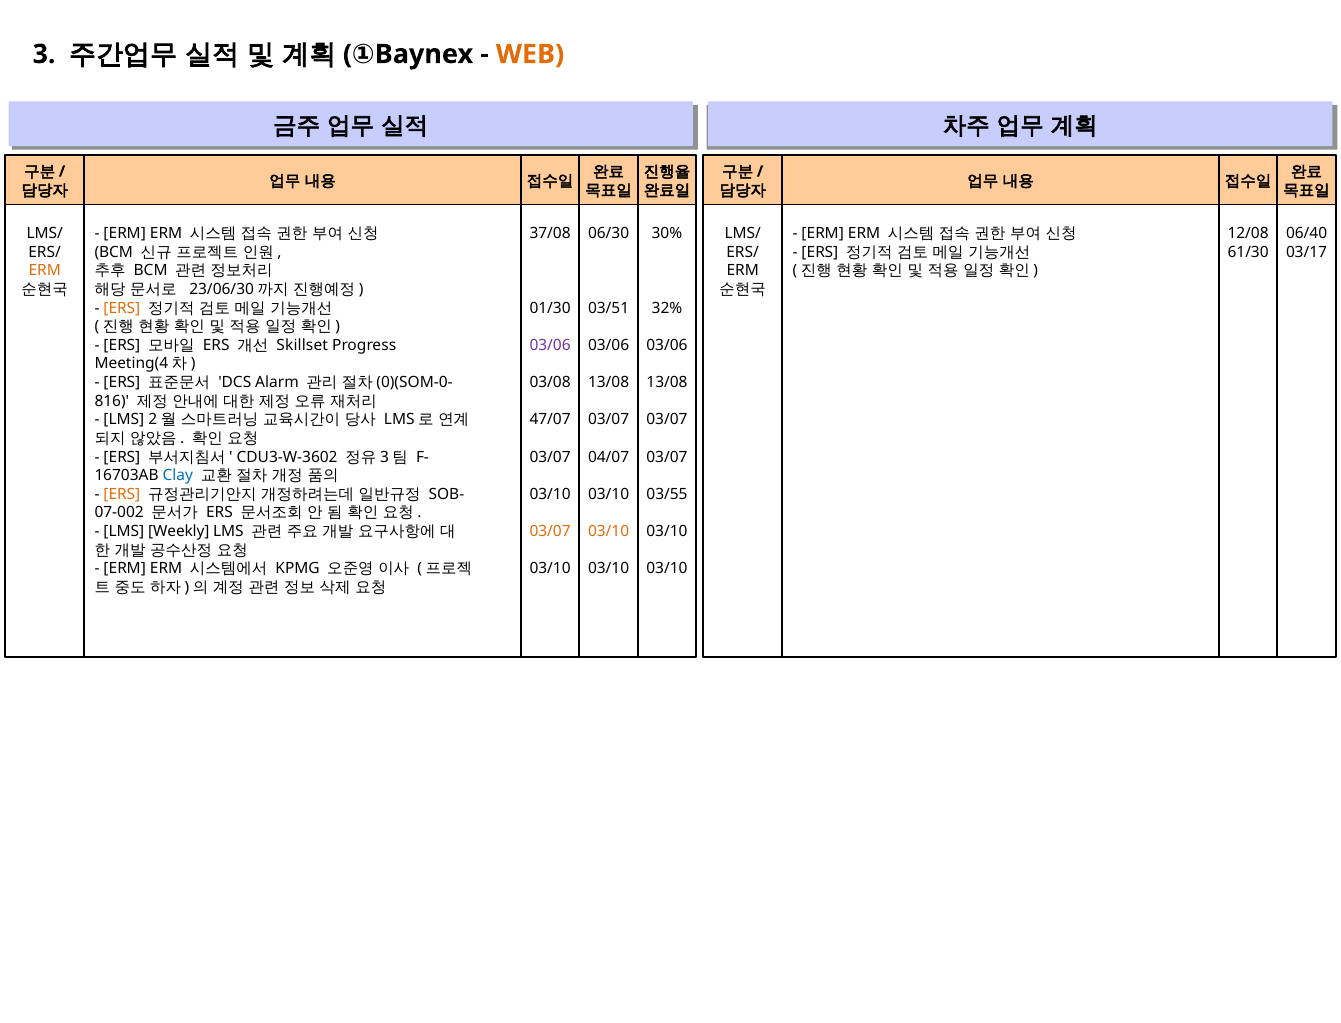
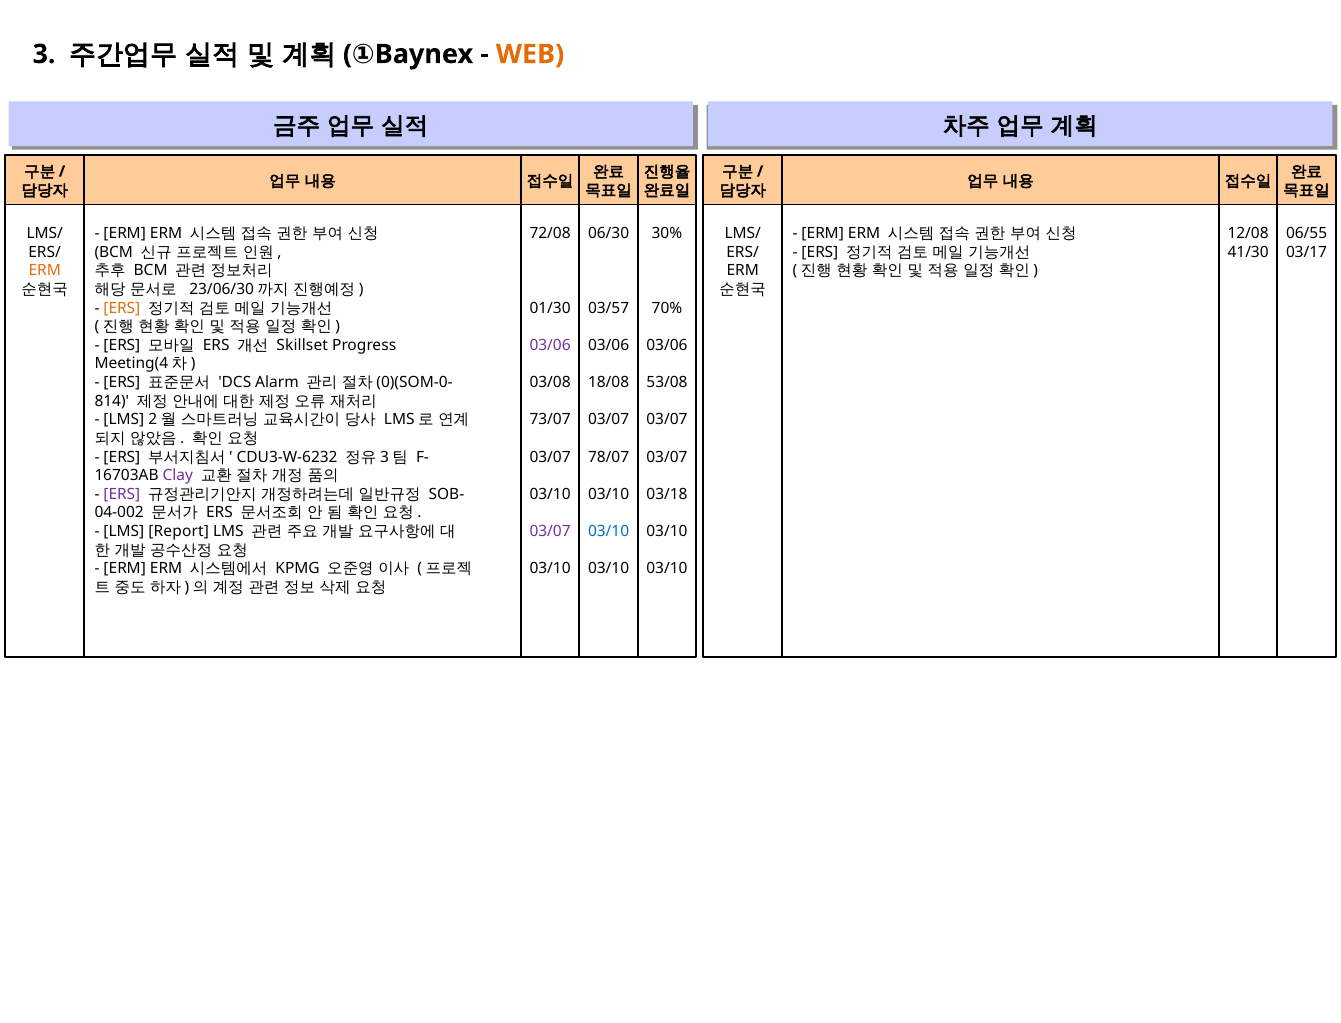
37/08: 37/08 -> 72/08 (550, 234)
06/40: 06/40 -> 06/55 (1307, 234)
61/30: 61/30 -> 41/30 (1248, 252)
03/51: 03/51 -> 03/57 (609, 308)
32%: 32% -> 70% (667, 308)
13/08: 13/08 -> 18/08 (609, 382)
13/08: 13/08 -> 53/08 (667, 382)
816: 816 -> 814 (112, 401)
47/07: 47/07 -> 73/07 (550, 420)
CDU3-W-3602: CDU3-W-3602 -> CDU3-W-6232 (287, 457)
04/07: 04/07 -> 78/07 (609, 457)
Clay colour: blue -> purple (178, 476)
ERS colour: orange -> purple (122, 494)
03/55: 03/55 -> 03/18 (667, 494)
07-002: 07-002 -> 04-002 (119, 513)
Weekly: Weekly -> Report (179, 531)
03/07 colour: orange -> purple (550, 531)
03/10 colour: orange -> blue (609, 531)
